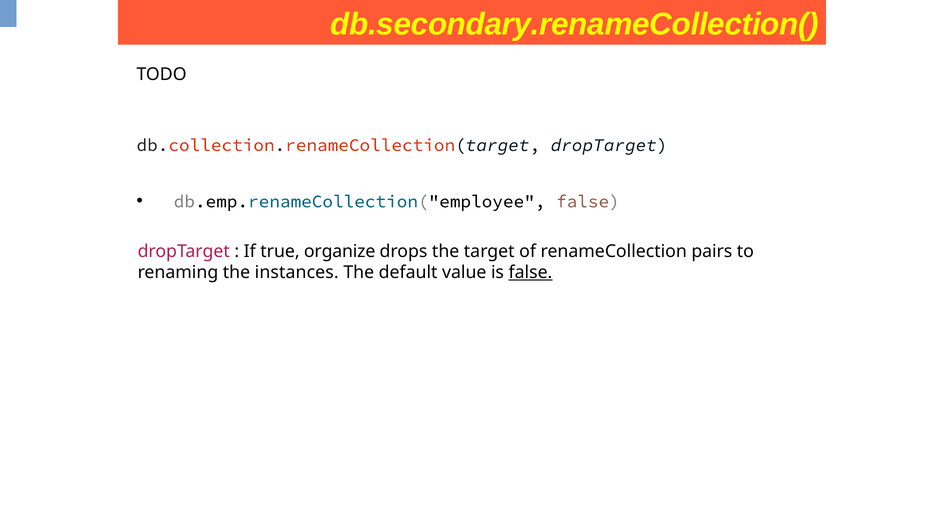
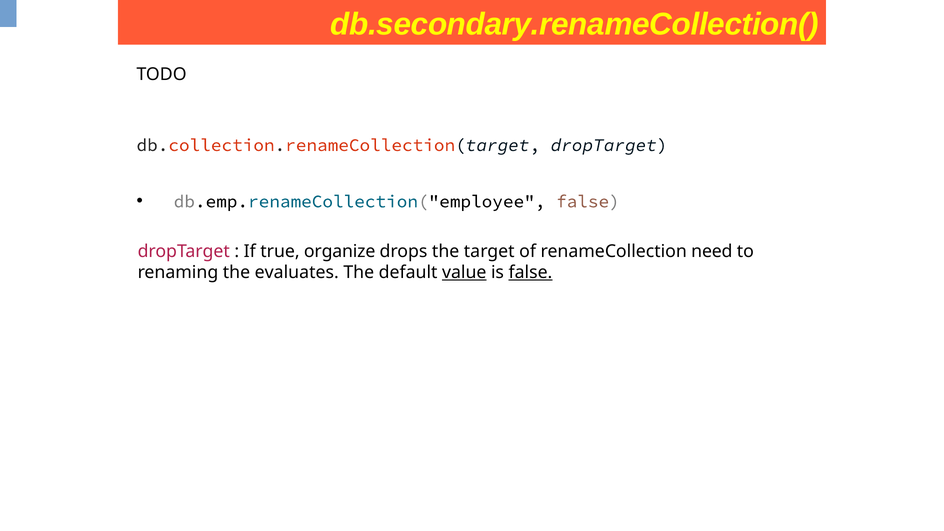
pairs: pairs -> need (712, 251)
instances: instances -> evaluates (297, 273)
value underline: none -> present (464, 273)
